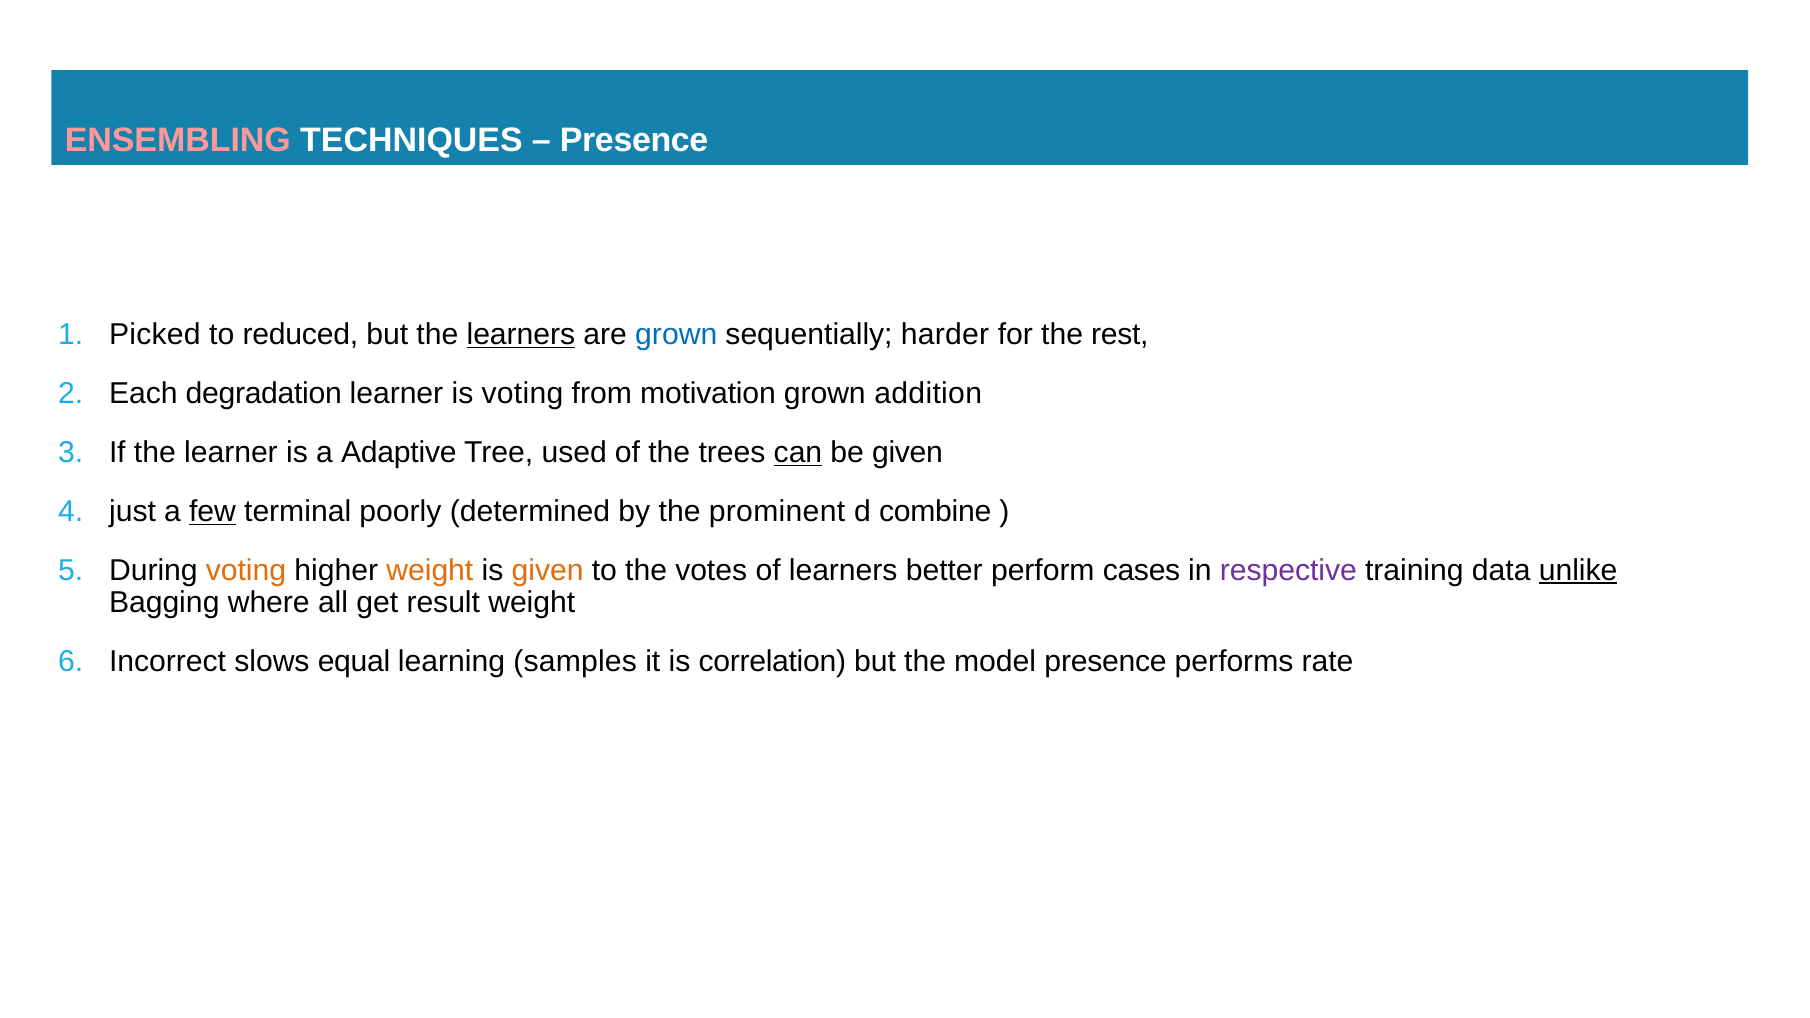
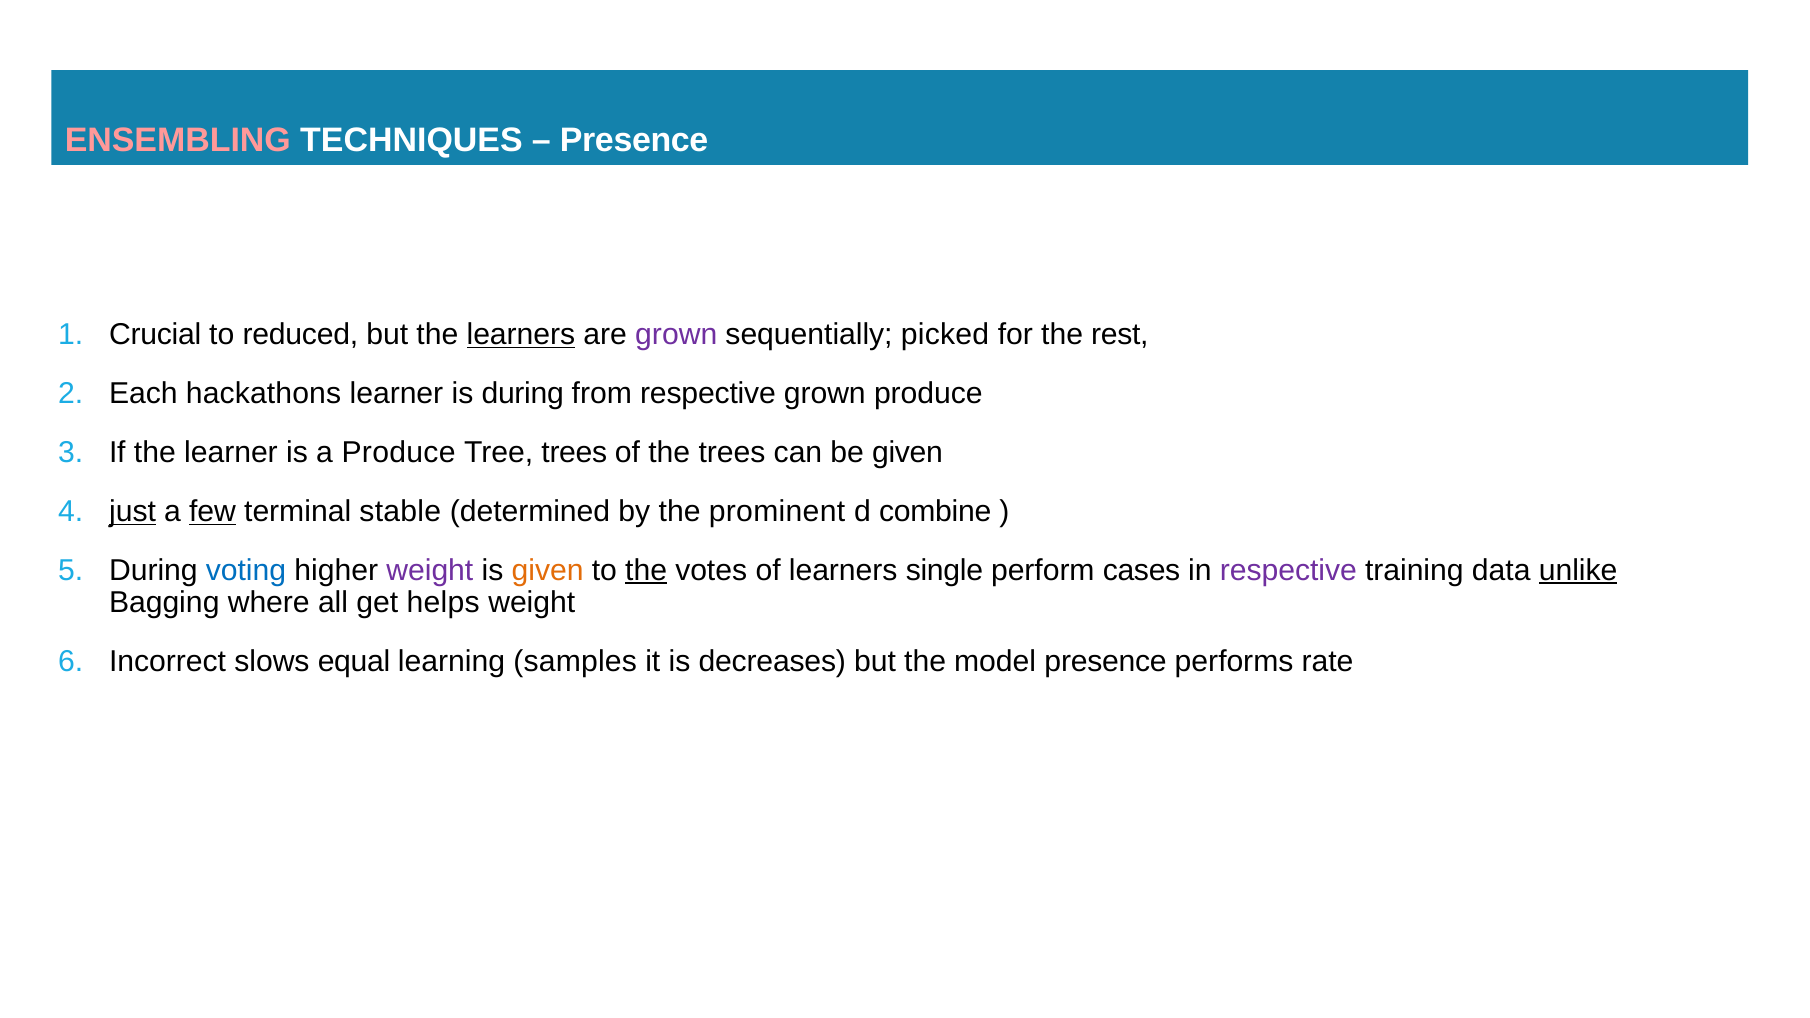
Picked: Picked -> Crucial (155, 335)
grown colour: blue -> purple (676, 335)
harder: harder -> picked (945, 335)
degradation: degradation -> hackathons (264, 394)
is voting: voting -> during (523, 394)
from motivation: motivation -> respective (708, 394)
grown addition: addition -> produce (928, 394)
a Adaptive: Adaptive -> Produce (399, 453)
Tree used: used -> trees (574, 453)
can underline: present -> none (798, 453)
just underline: none -> present (133, 512)
poorly: poorly -> stable (400, 512)
voting colour: orange -> blue (246, 570)
weight colour: orange -> purple (430, 570)
the underline: none -> present (646, 570)
better: better -> single (944, 570)
result: result -> helps (443, 603)
correlation: correlation -> decreases (772, 662)
